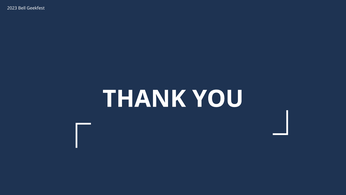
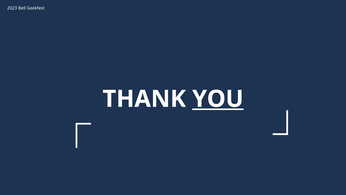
YOU underline: none -> present (218, 99)
